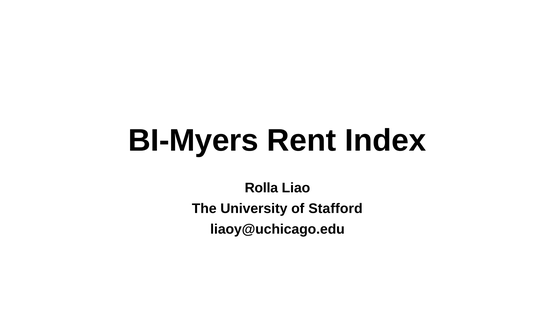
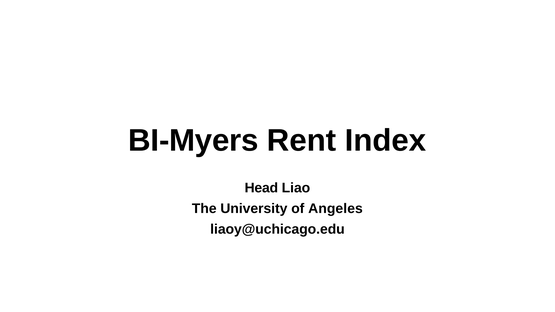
Rolla: Rolla -> Head (261, 188)
Stafford: Stafford -> Angeles (336, 209)
